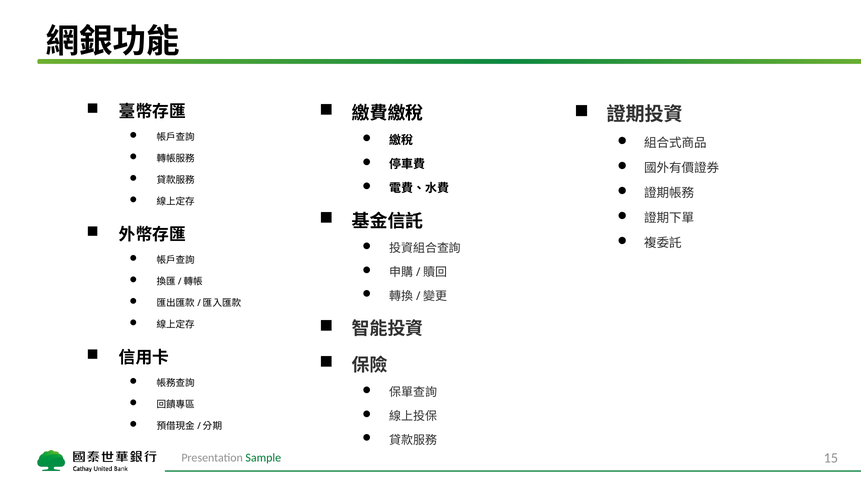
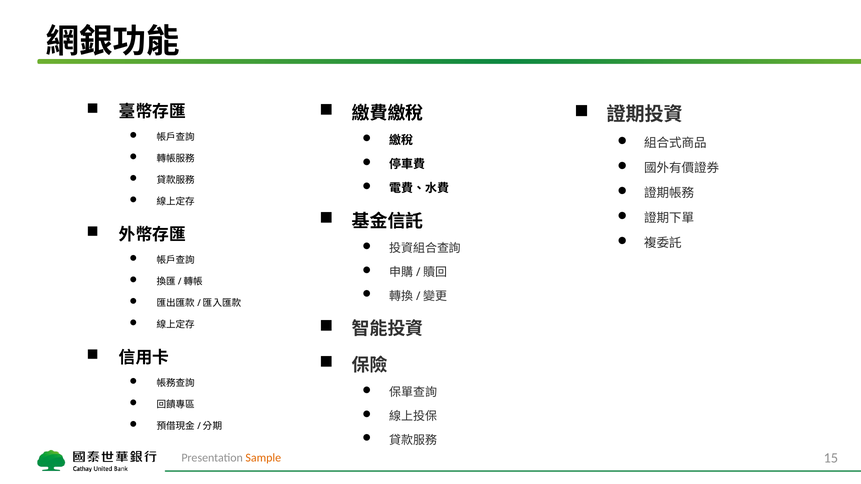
Sample colour: green -> orange (263, 458)
